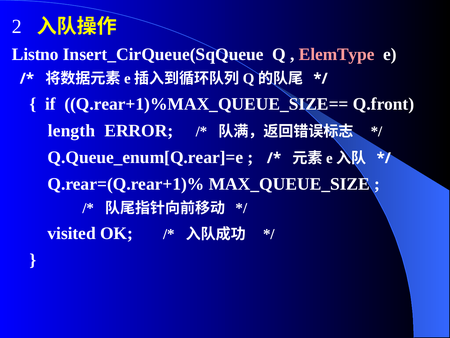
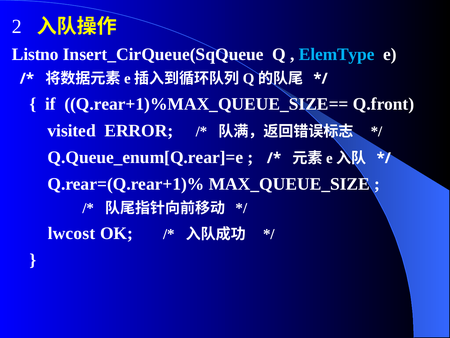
ElemType colour: pink -> light blue (337, 54)
length: length -> visited (72, 130)
visited: visited -> lwcost (72, 233)
